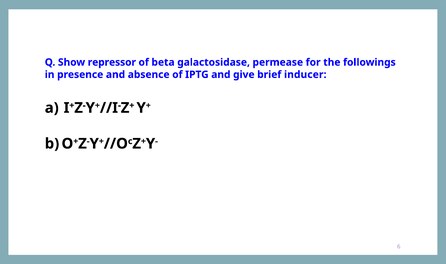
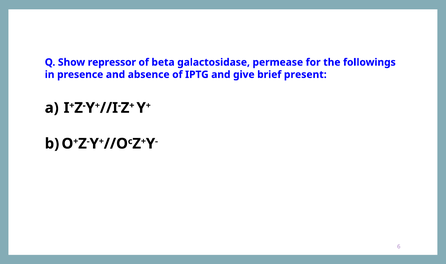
inducer: inducer -> present (305, 75)
